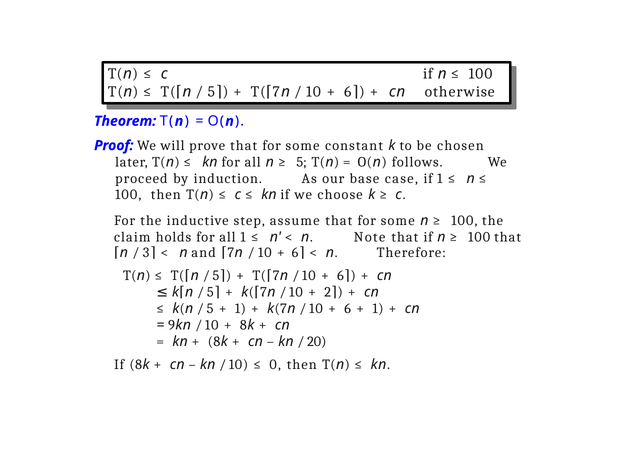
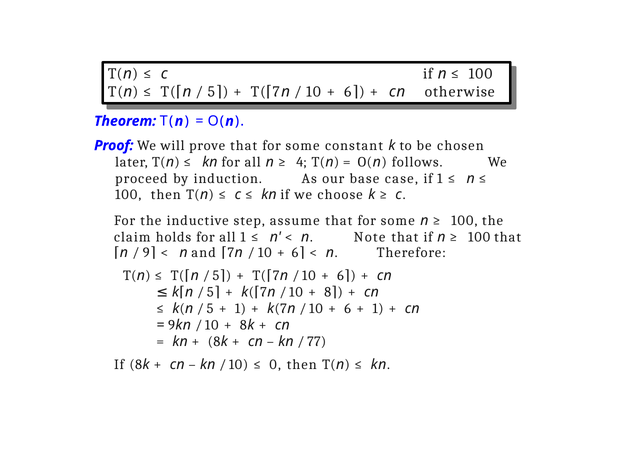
5: 5 -> 4 (302, 162)
3: 3 -> 9 (146, 253)
2: 2 -> 8 (328, 292)
20: 20 -> 77 (317, 341)
